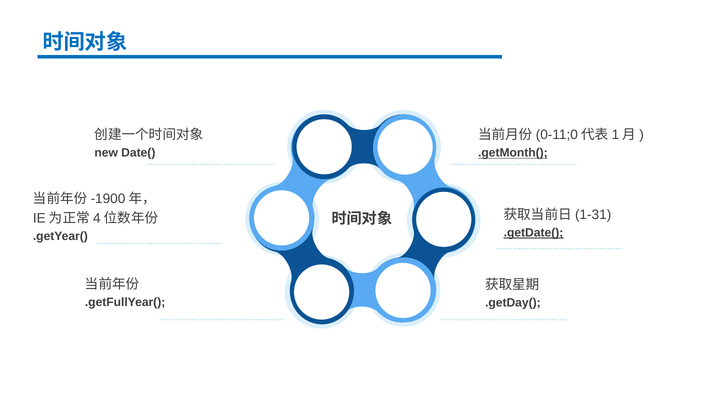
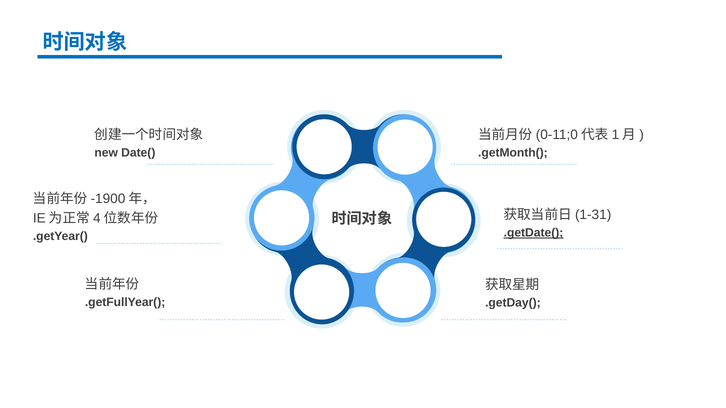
.getMonth( underline: present -> none (513, 153)
